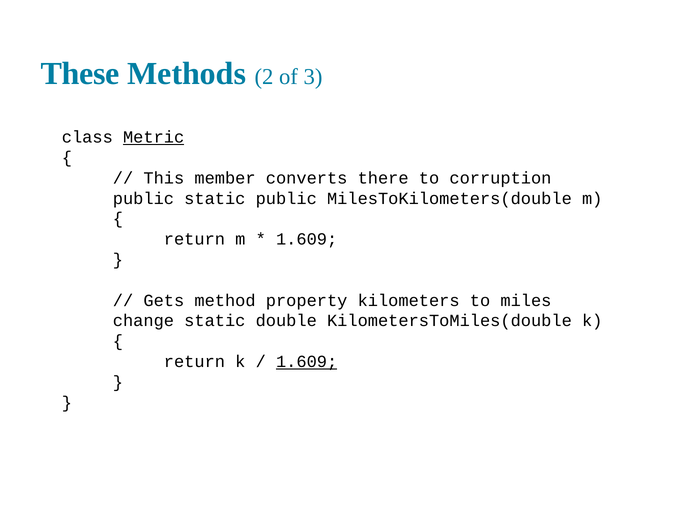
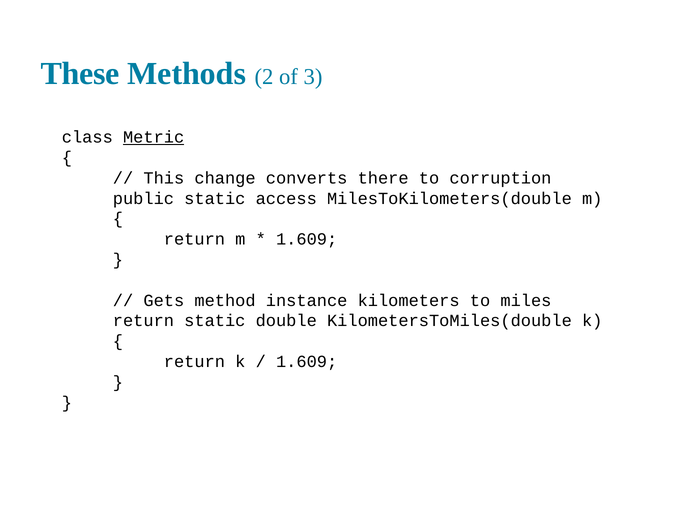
member: member -> change (225, 178)
static public: public -> access (286, 198)
property: property -> instance (307, 300)
change: change -> return (143, 321)
1.609 underline: present -> none (307, 362)
